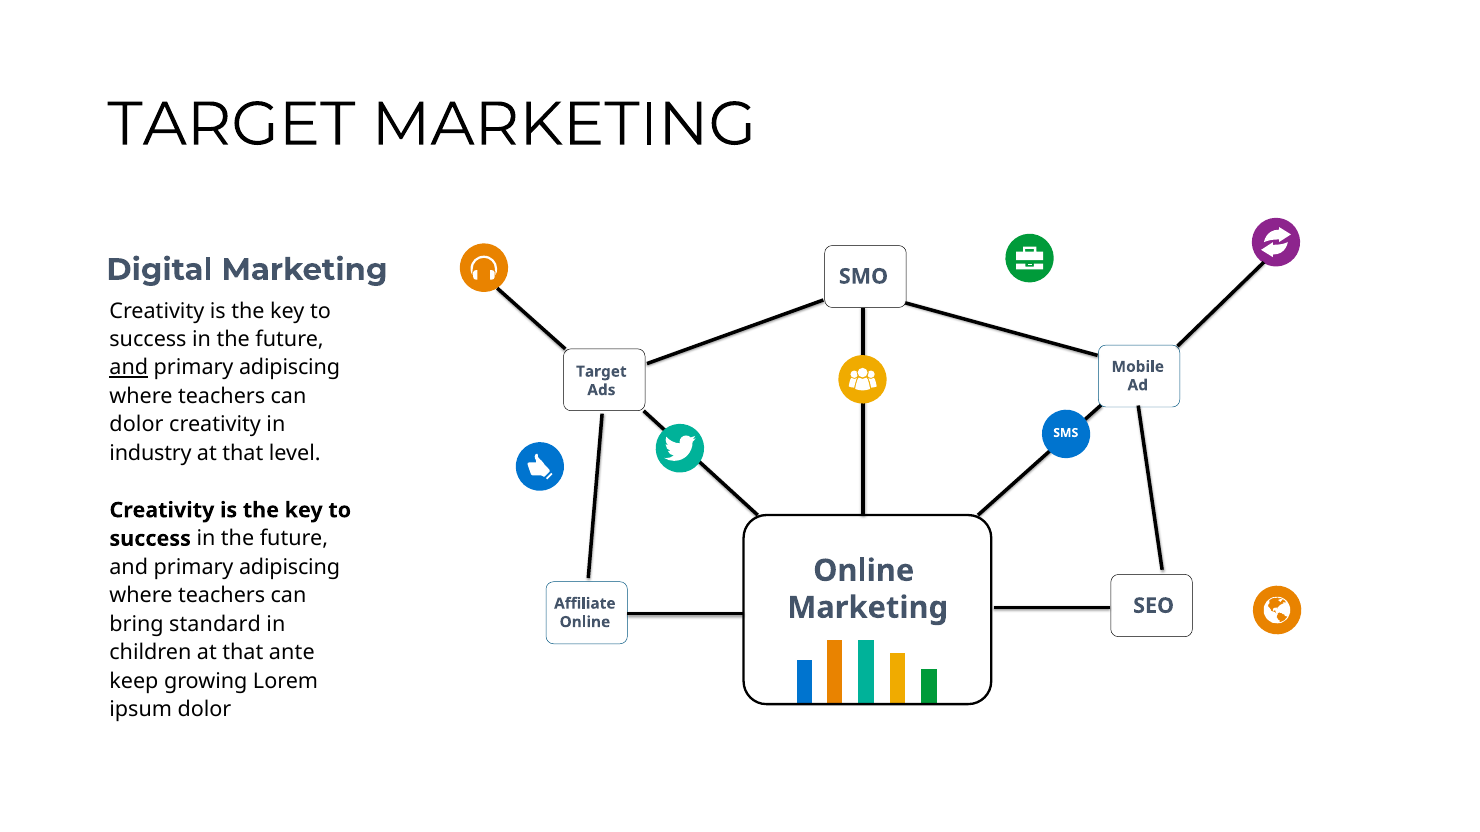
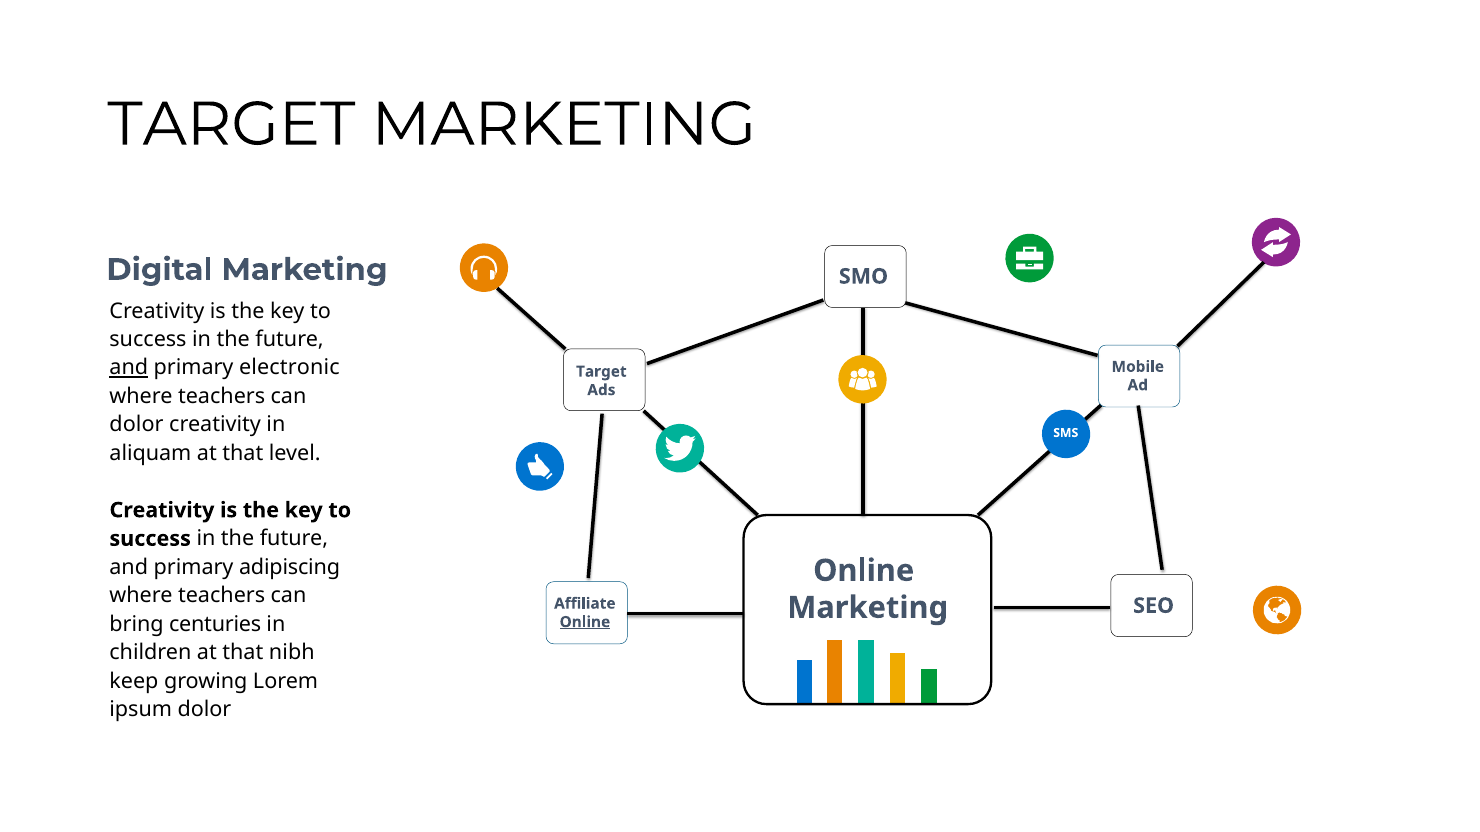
adipiscing: adipiscing -> electronic (289, 368)
industry: industry -> aliquam (150, 454)
standard: standard -> centuries (215, 624)
Online underline: none -> present (585, 622)
ante: ante -> nibh (292, 653)
